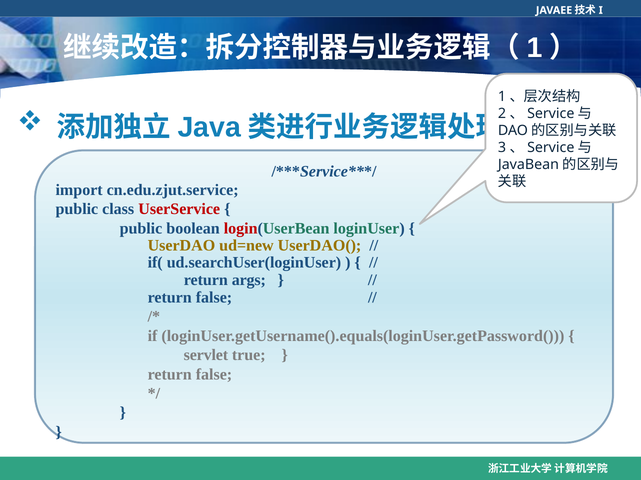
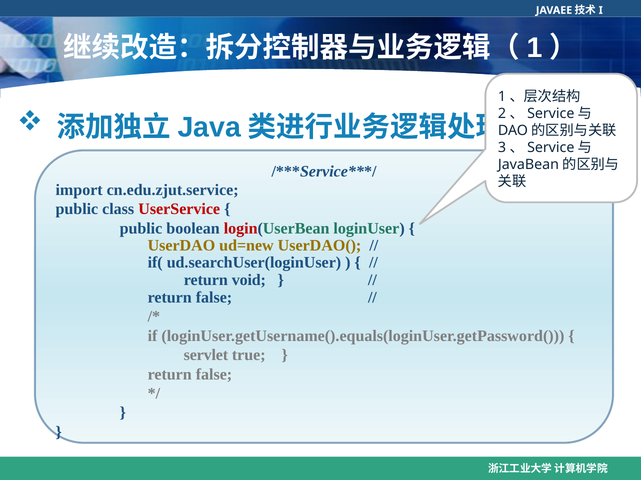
args: args -> void (249, 280)
